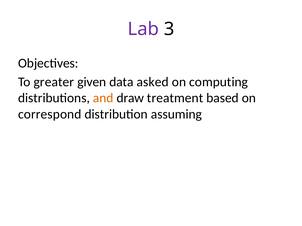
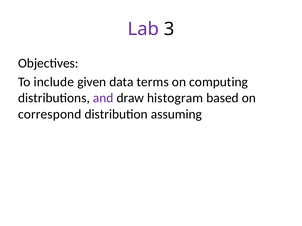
greater: greater -> include (54, 82)
asked: asked -> terms (153, 82)
and colour: orange -> purple (103, 98)
treatment: treatment -> histogram (175, 98)
